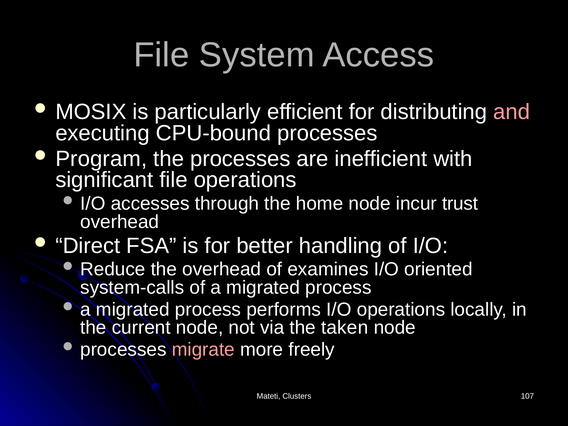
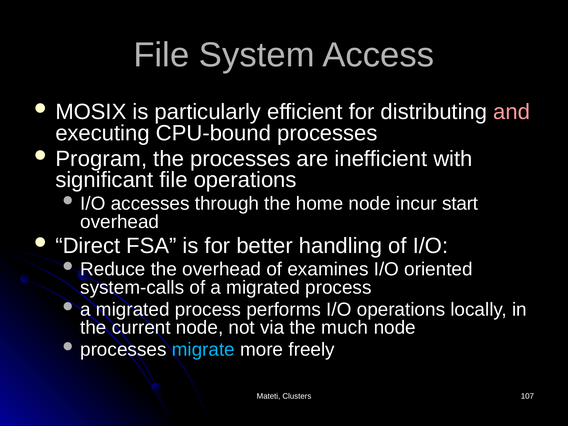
trust: trust -> start (460, 204)
taken: taken -> much (345, 328)
migrate colour: pink -> light blue (203, 350)
